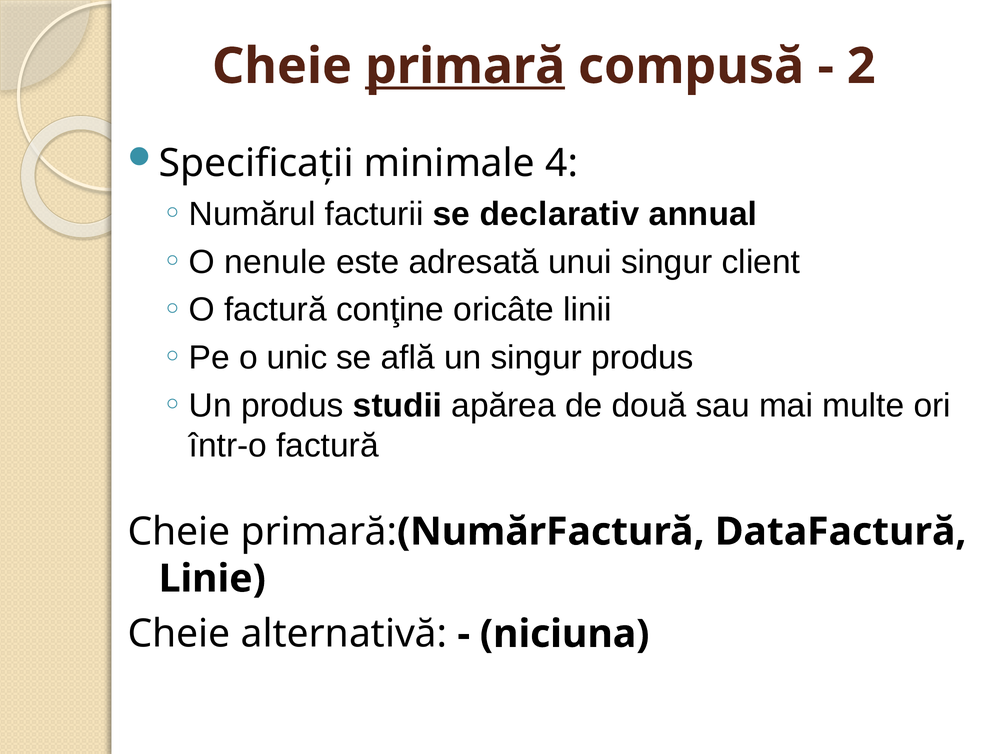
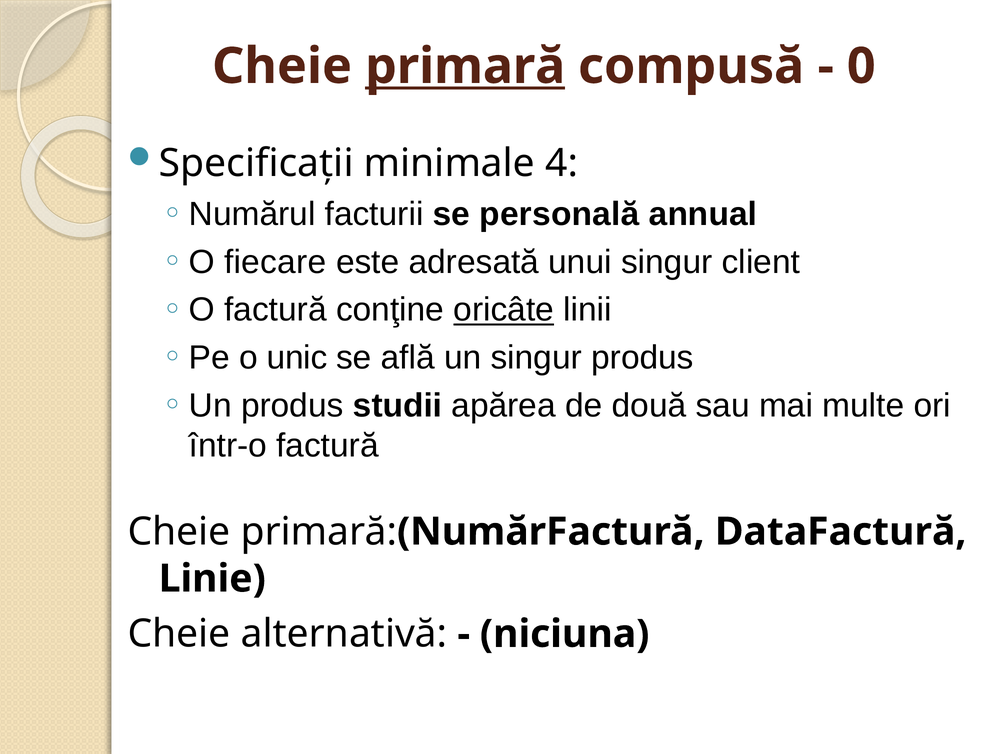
2: 2 -> 0 (861, 66)
declarativ: declarativ -> personală (559, 214)
nenule: nenule -> fiecare (275, 262)
oricâte underline: none -> present (504, 310)
